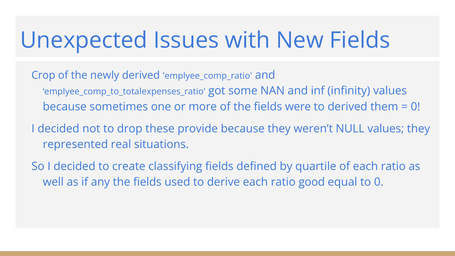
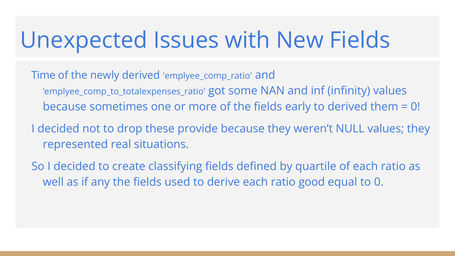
Crop: Crop -> Time (43, 75)
were: were -> early (298, 107)
